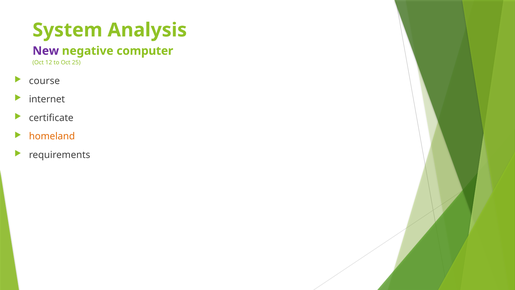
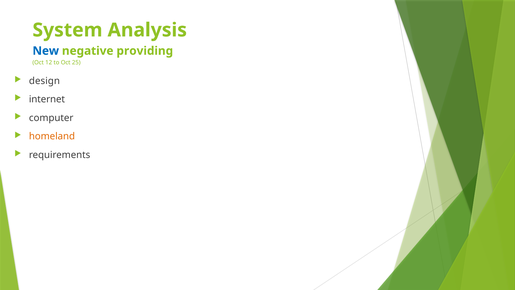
New colour: purple -> blue (46, 51)
computer: computer -> providing (145, 51)
course: course -> design (44, 81)
certificate: certificate -> computer (51, 118)
